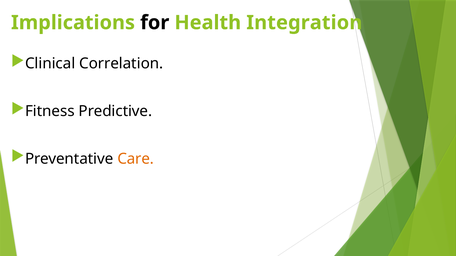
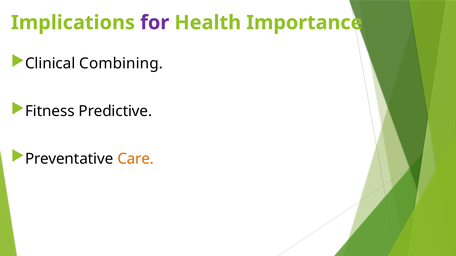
for colour: black -> purple (155, 23)
Integration: Integration -> Importance (304, 23)
Correlation: Correlation -> Combining (121, 64)
